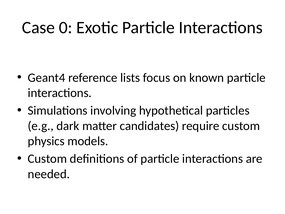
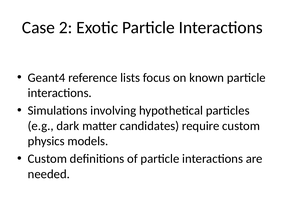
0: 0 -> 2 (66, 28)
